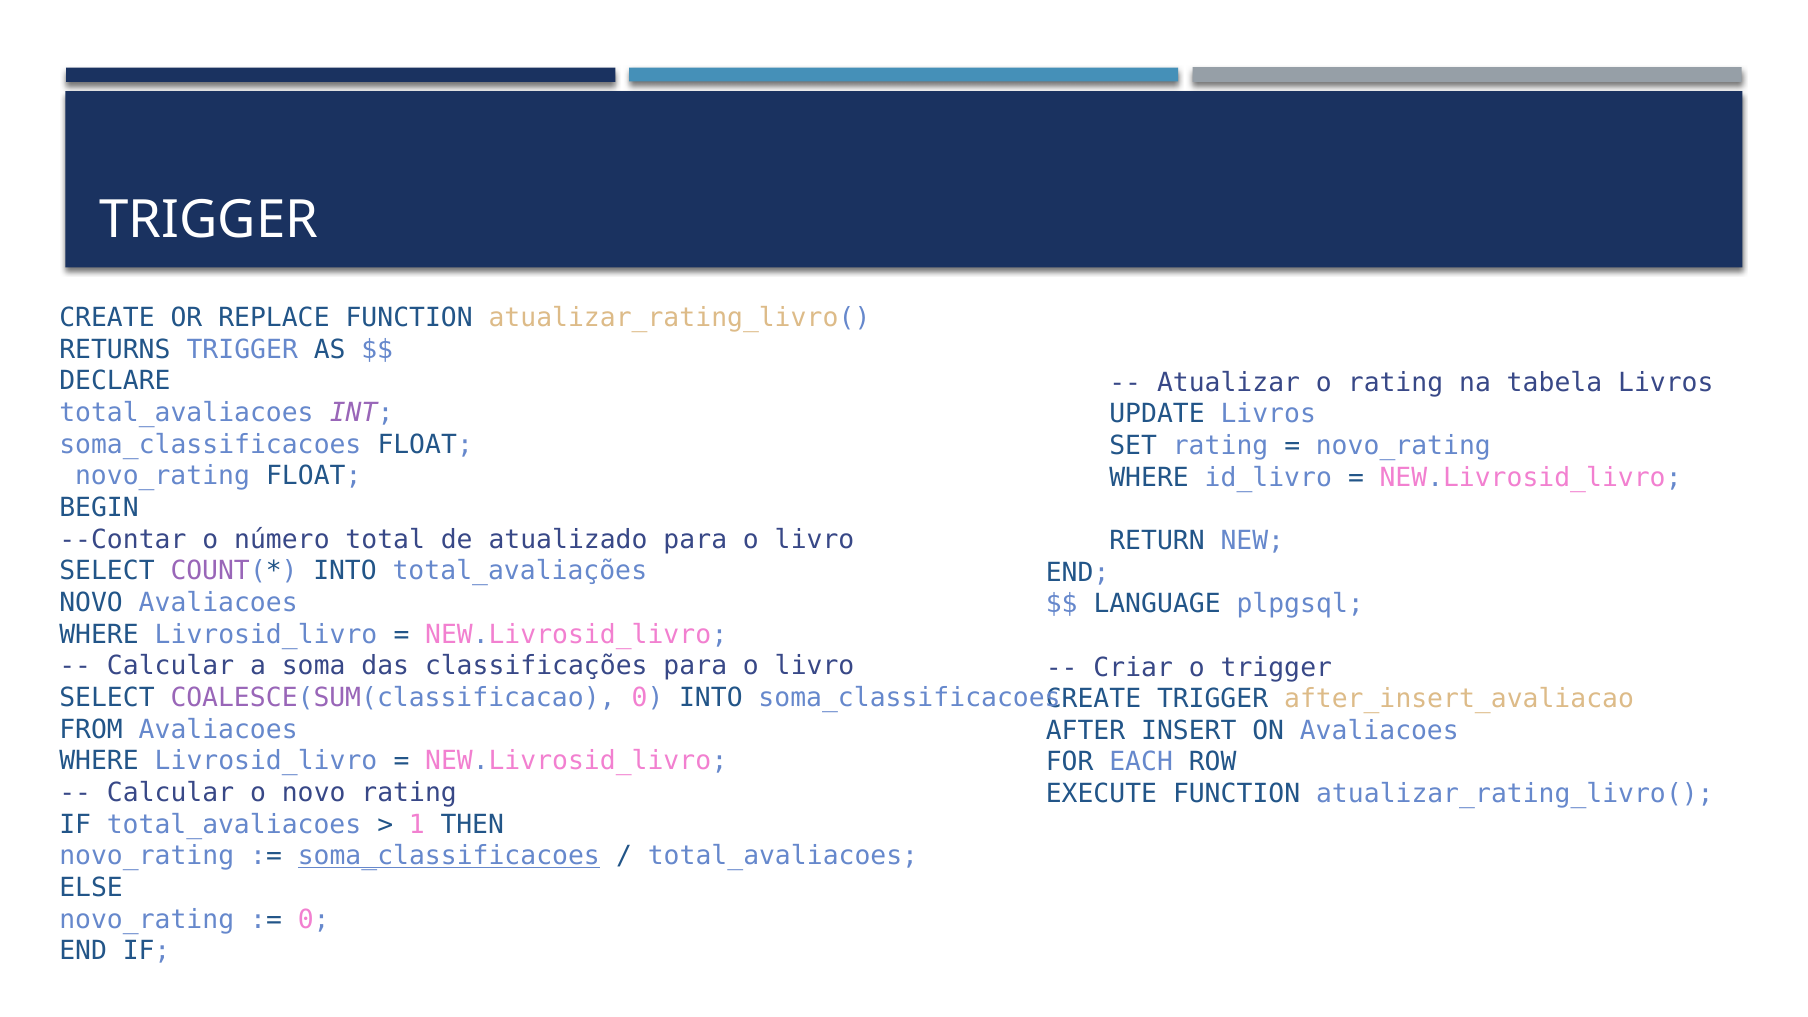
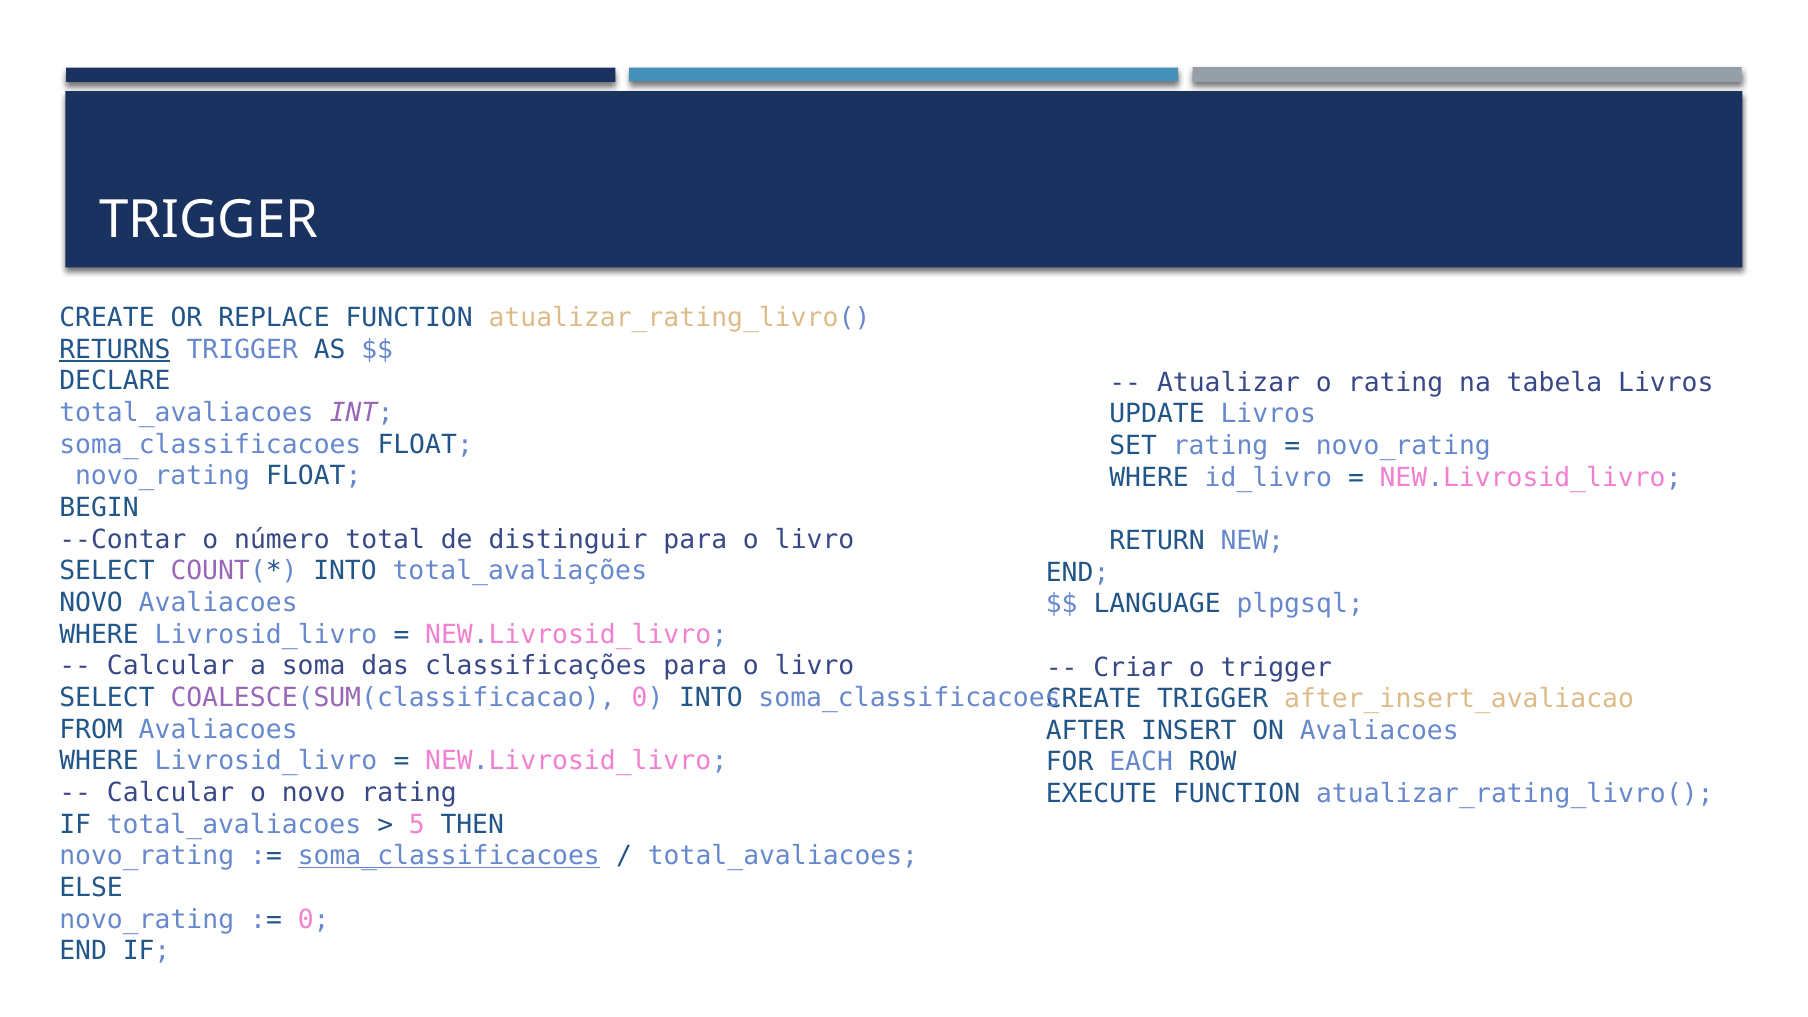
RETURNS underline: none -> present (115, 350)
atualizado: atualizado -> distinguir (568, 540)
1: 1 -> 5 (417, 824)
